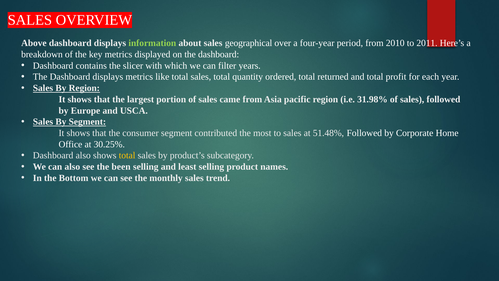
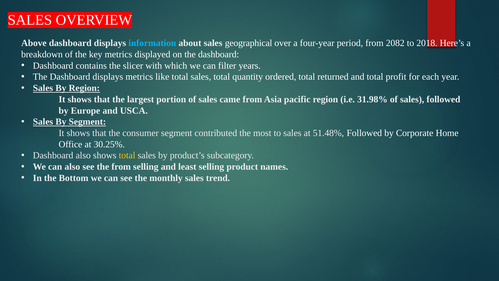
information colour: light green -> light blue (152, 43)
2010: 2010 -> 2082 (395, 43)
2011: 2011 -> 2018 (427, 43)
the been: been -> from (121, 167)
